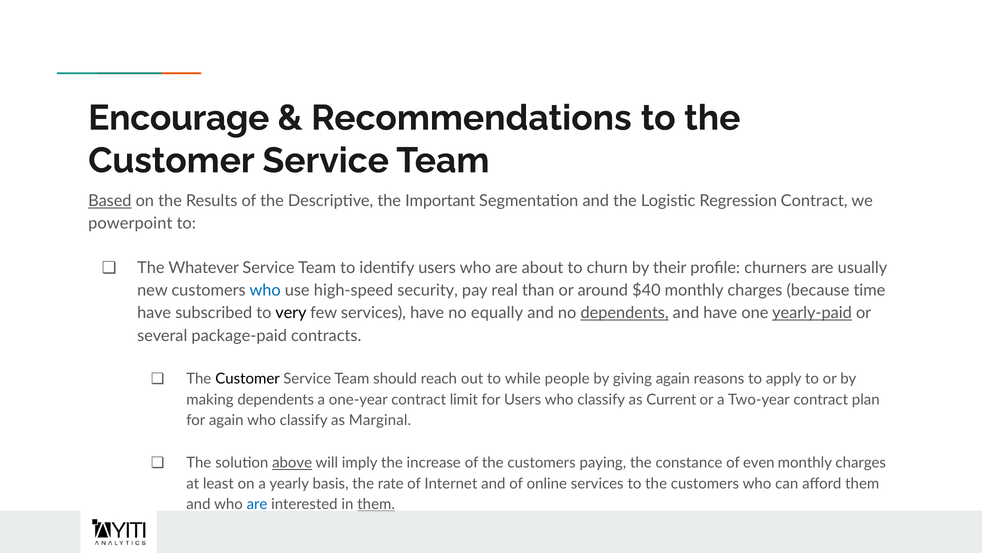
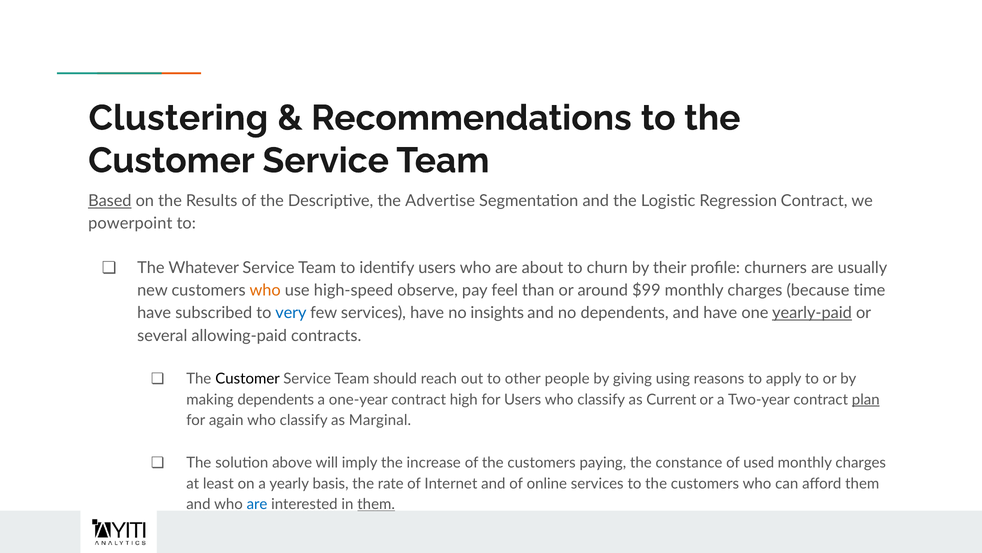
Encourage: Encourage -> Clustering (178, 118)
Important: Important -> Advertise (440, 201)
who colour: blue -> orange (265, 290)
security: security -> observe (428, 290)
real: real -> feel (505, 290)
$40: $40 -> $99 (646, 290)
very colour: black -> blue (291, 313)
equally: equally -> insights (497, 313)
dependents underline: present -> none (625, 313)
package-paid: package-paid -> allowing-paid (239, 335)
while: while -> other (523, 378)
giving again: again -> using (673, 378)
limit: limit -> high (464, 399)
plan underline: none -> present (866, 399)
above underline: present -> none (292, 462)
even: even -> used (759, 462)
